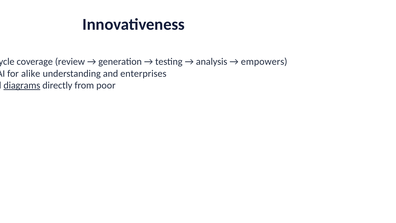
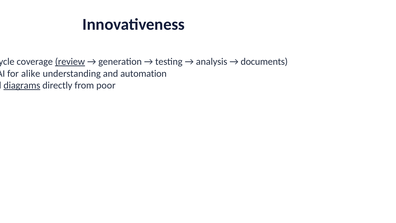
review underline: none -> present (70, 62)
empowers: empowers -> documents (264, 62)
enterprises: enterprises -> automation (143, 73)
